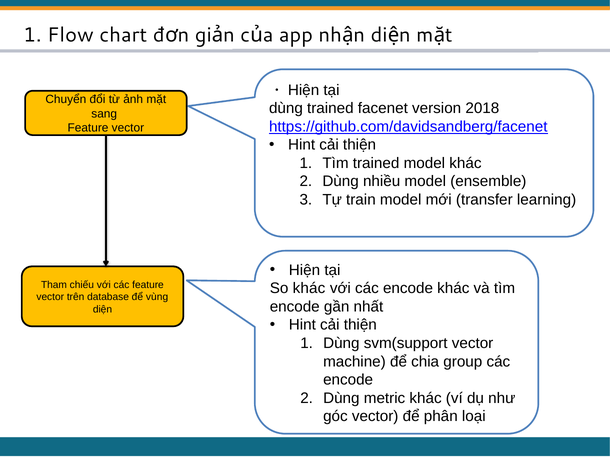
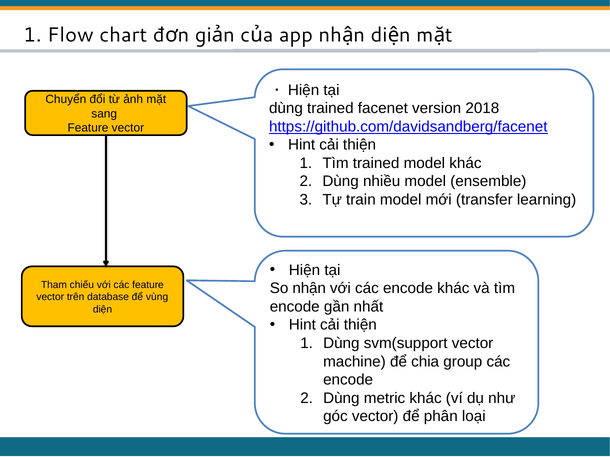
So khác: khác -> nhận (309, 289)
